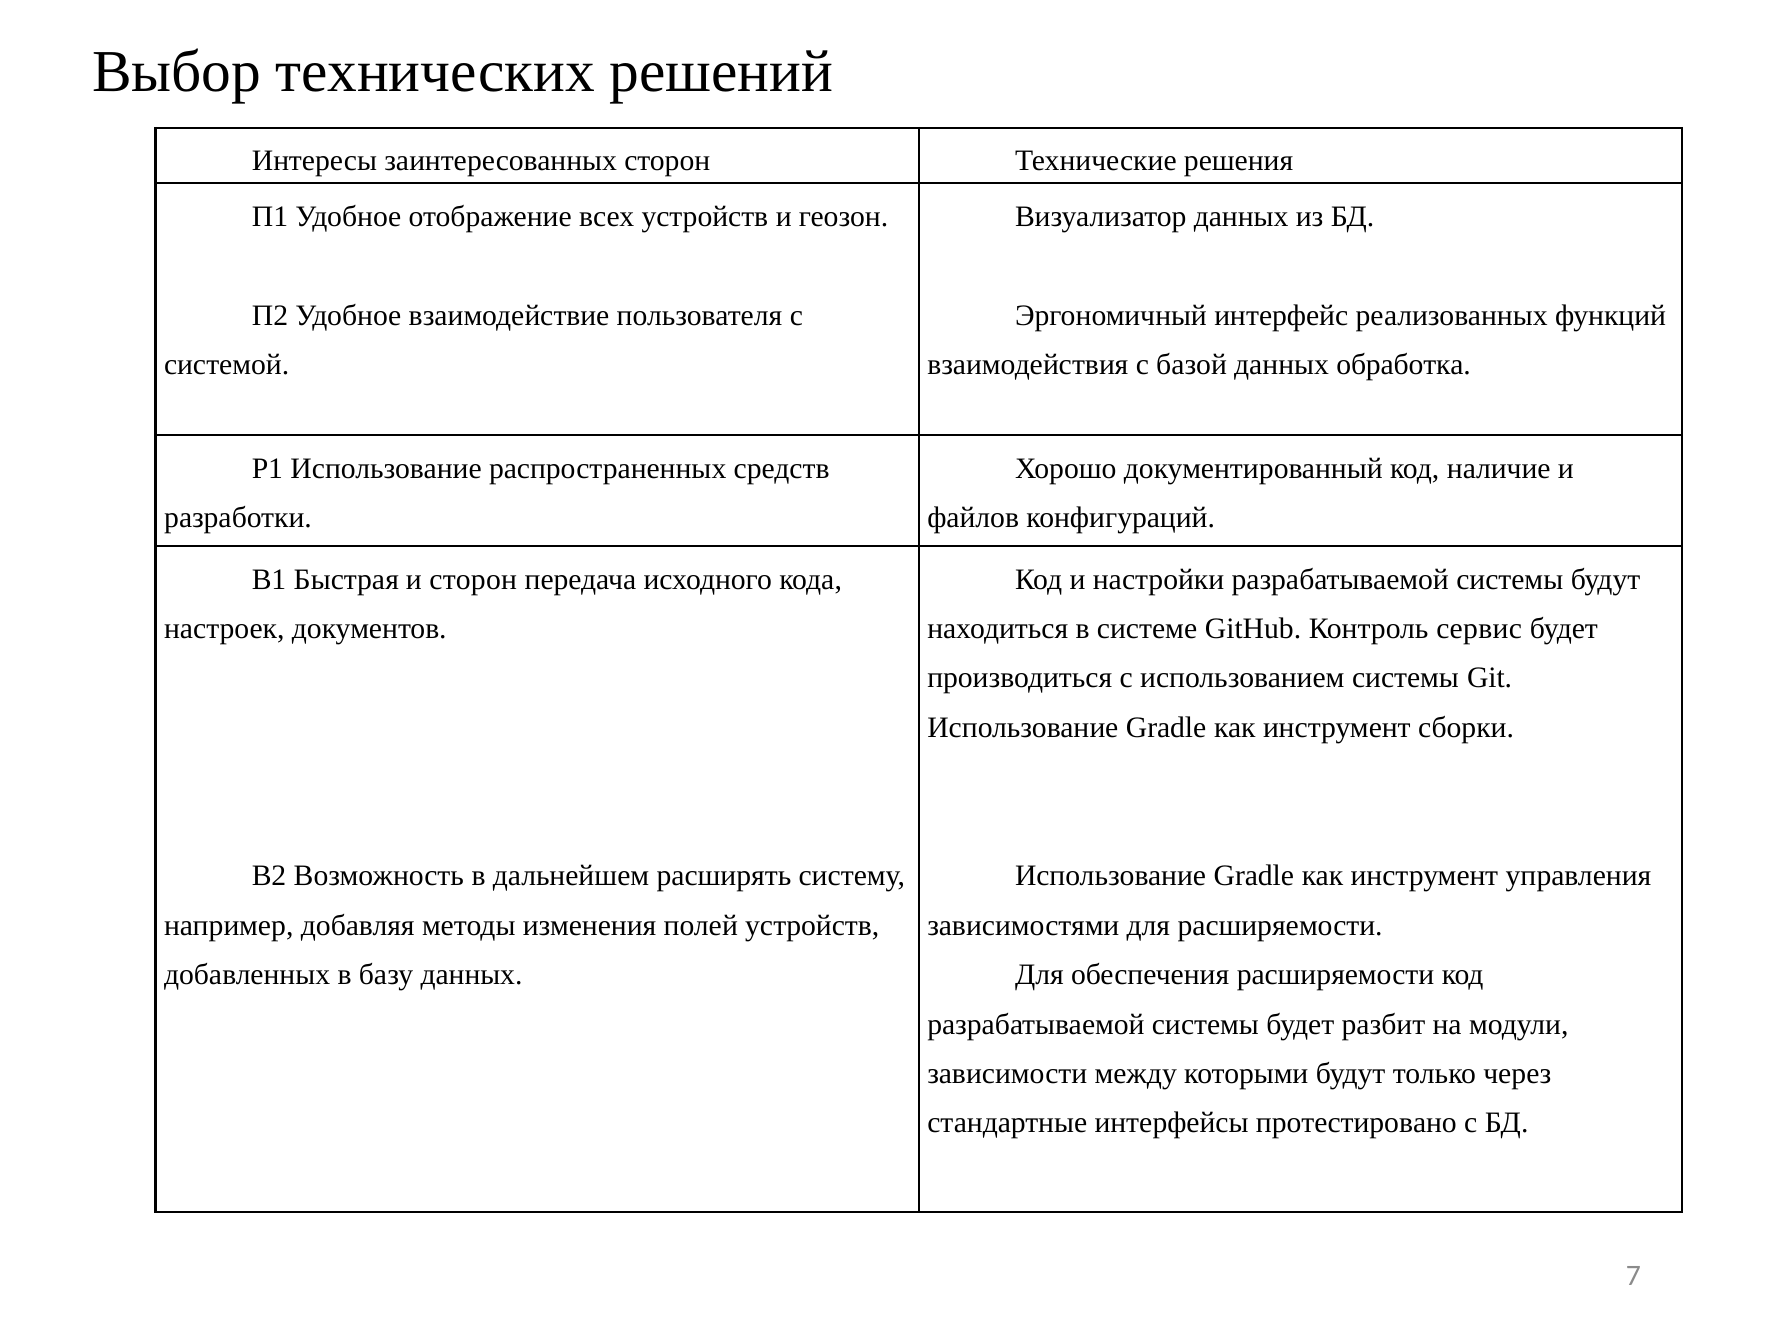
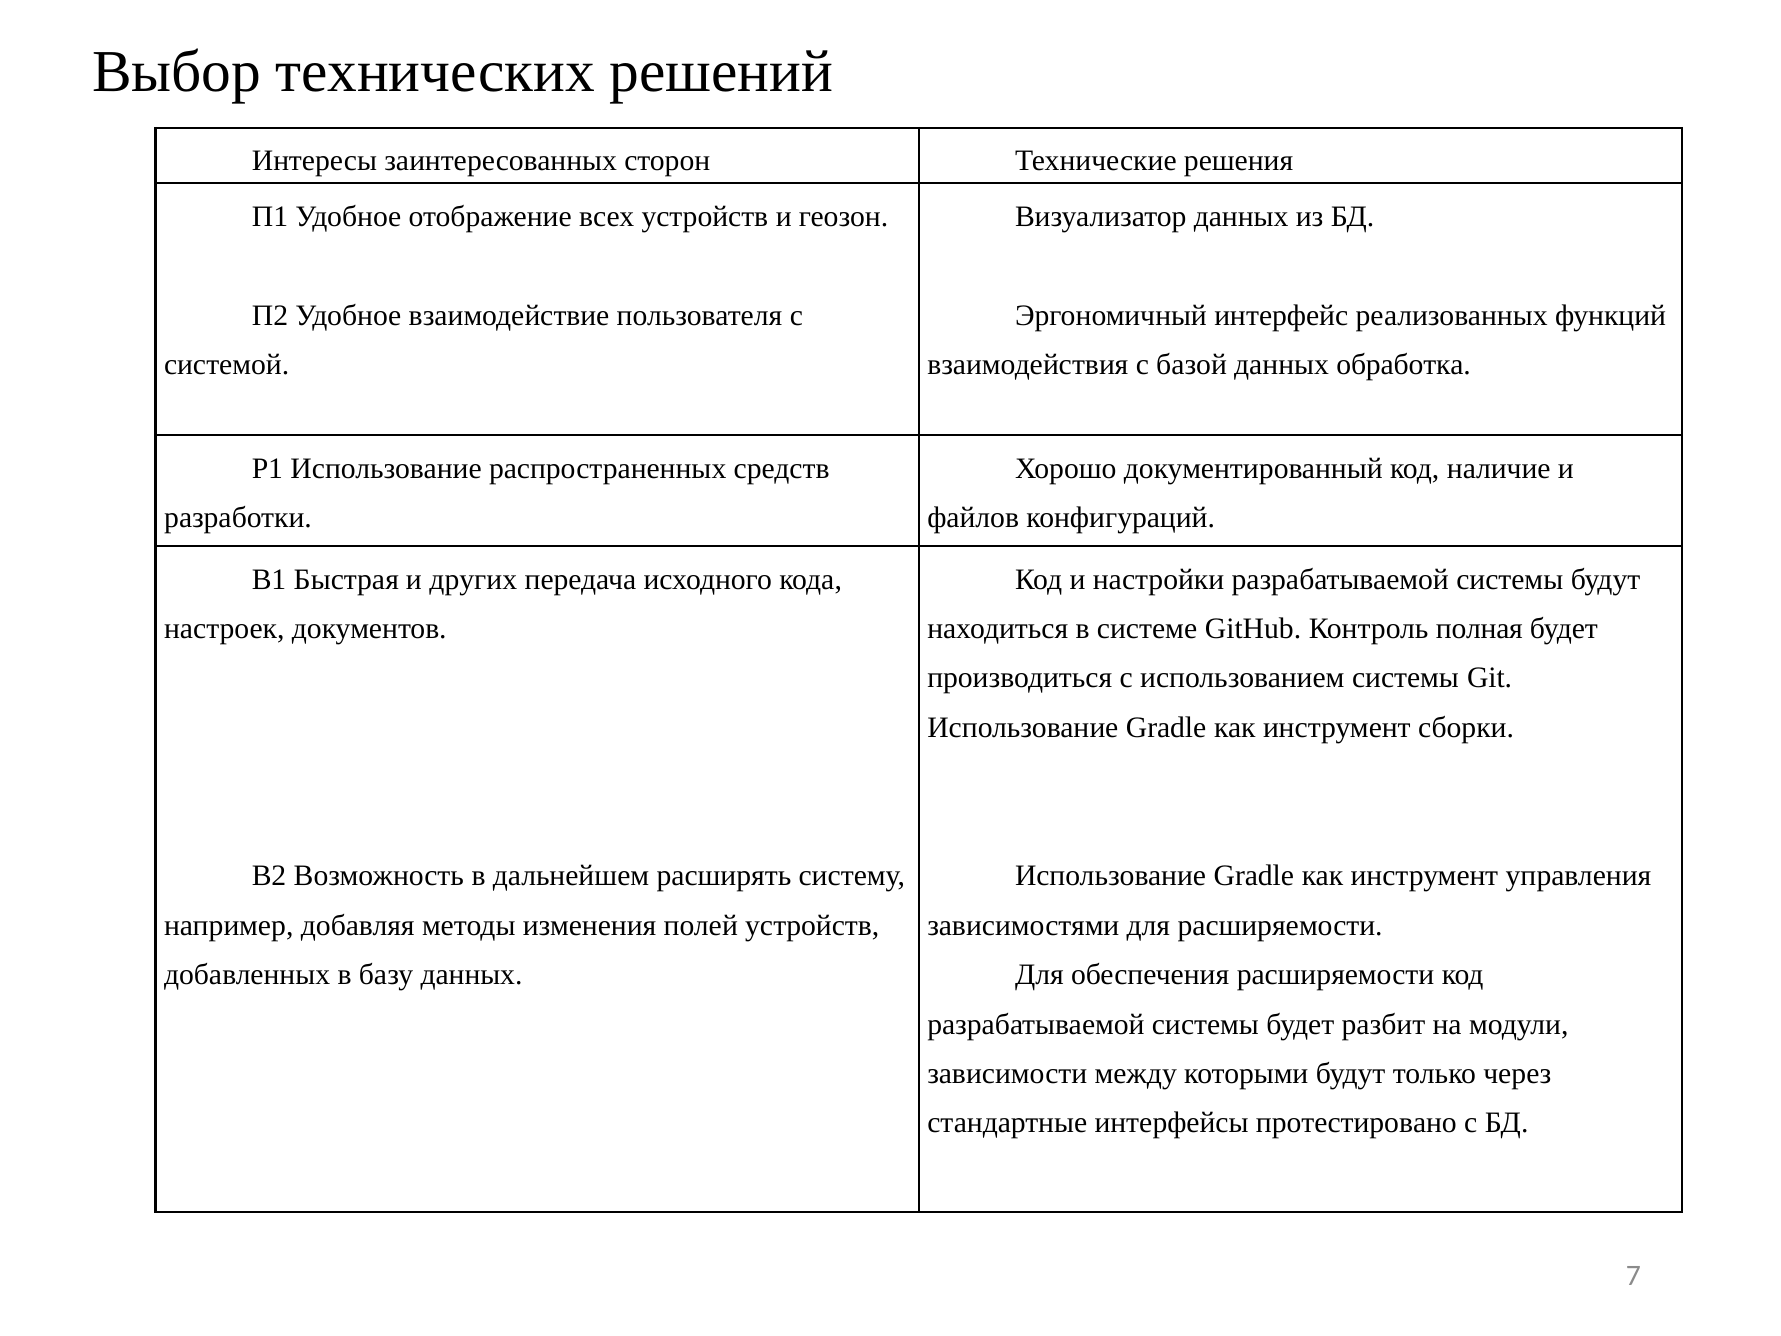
и сторон: сторон -> других (473, 579)
сервис: сервис -> полная (1479, 629)
